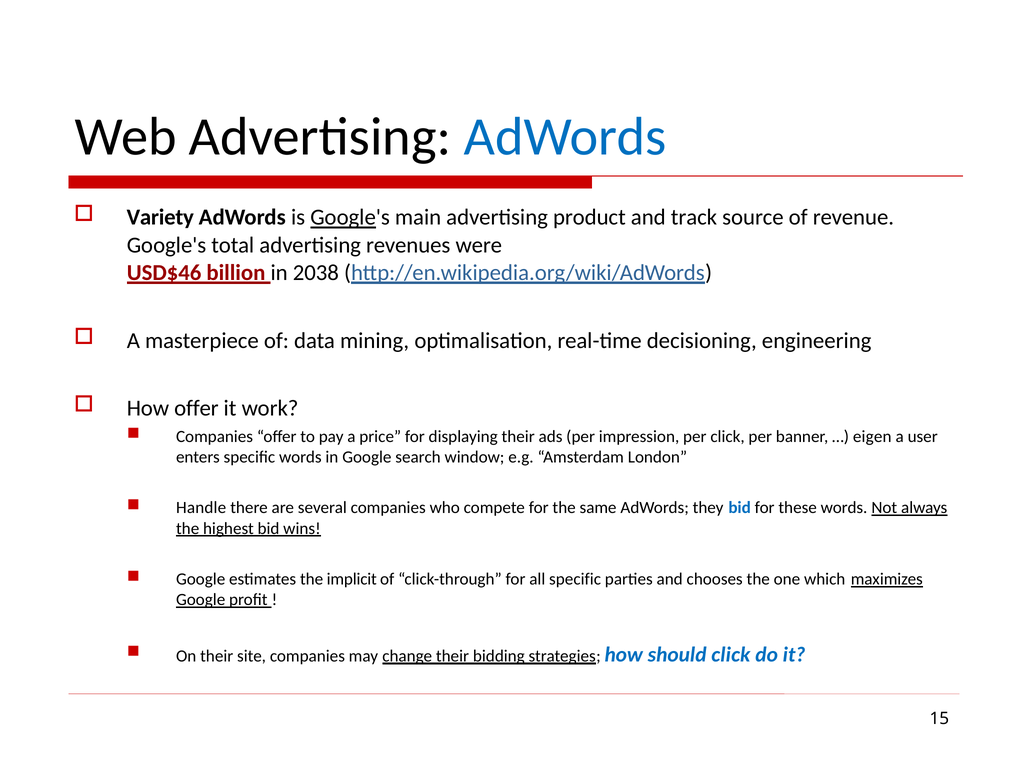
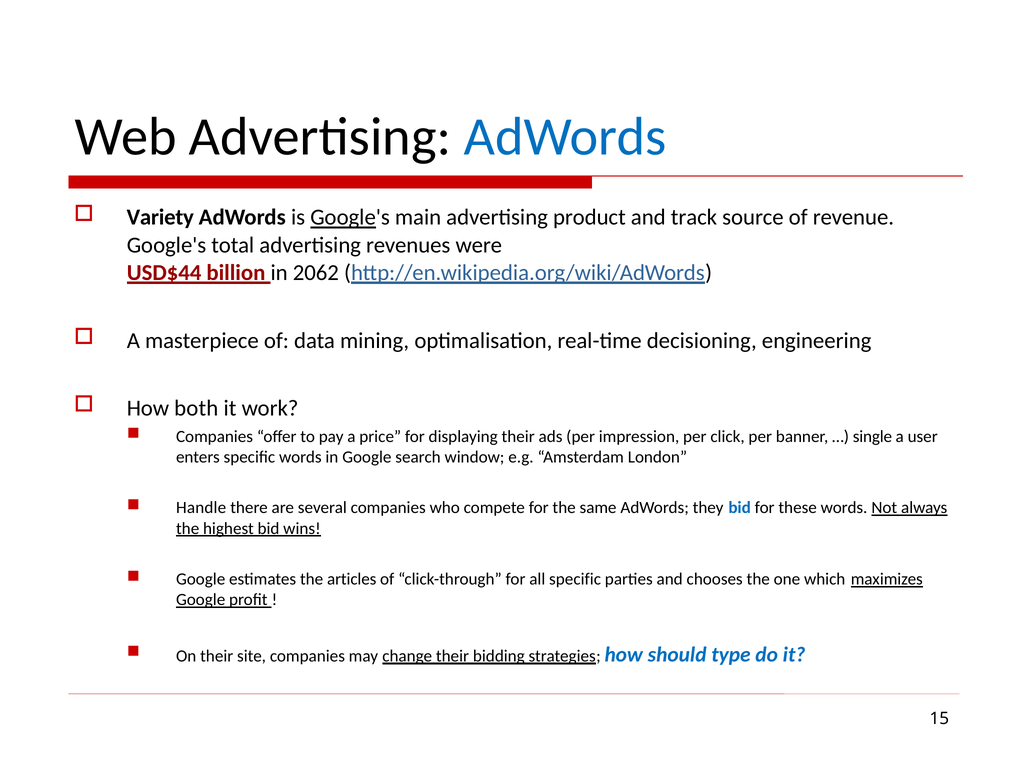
USD$46: USD$46 -> USD$44 (164, 273)
2038: 2038 -> 2062 (316, 273)
How offer: offer -> both (196, 408)
eigen: eigen -> single (872, 436)
implicit: implicit -> articles (352, 579)
should click: click -> type (731, 655)
